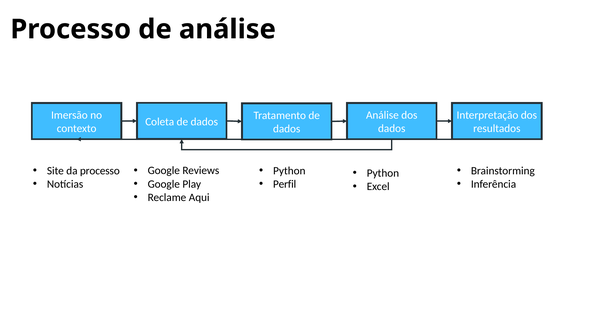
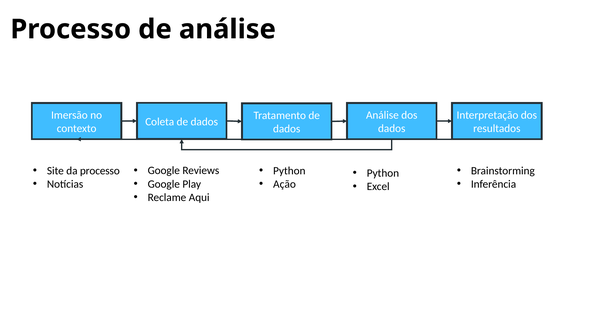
Perfil: Perfil -> Ação (285, 184)
